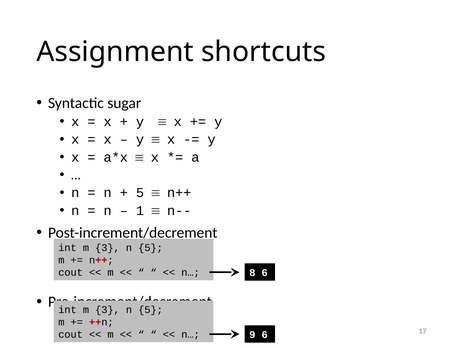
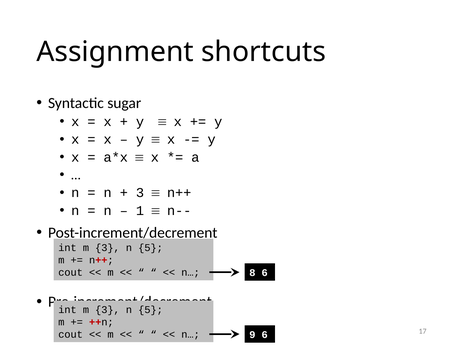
5: 5 -> 3 (140, 193)
